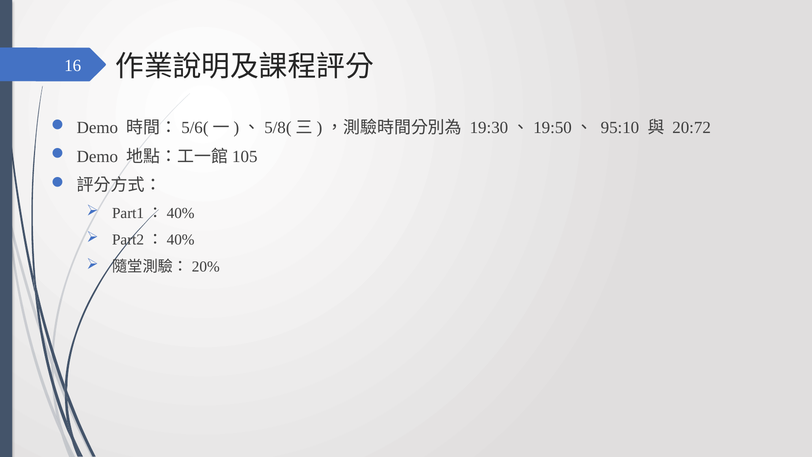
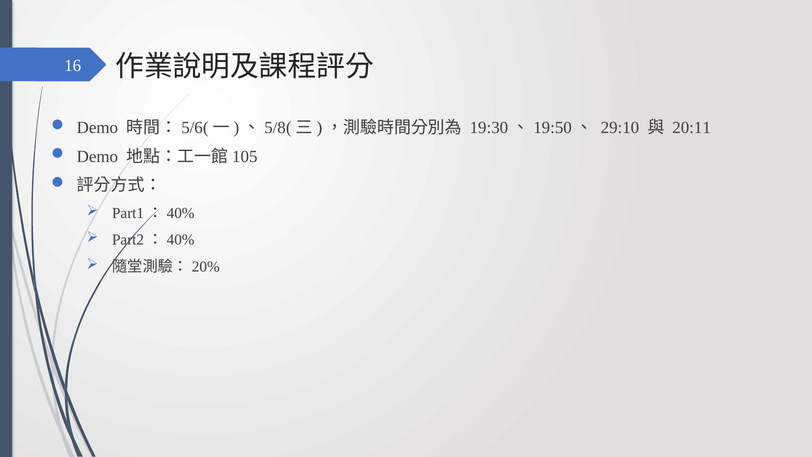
95:10: 95:10 -> 29:10 (620, 128)
20:72: 20:72 -> 20:11 (692, 128)
